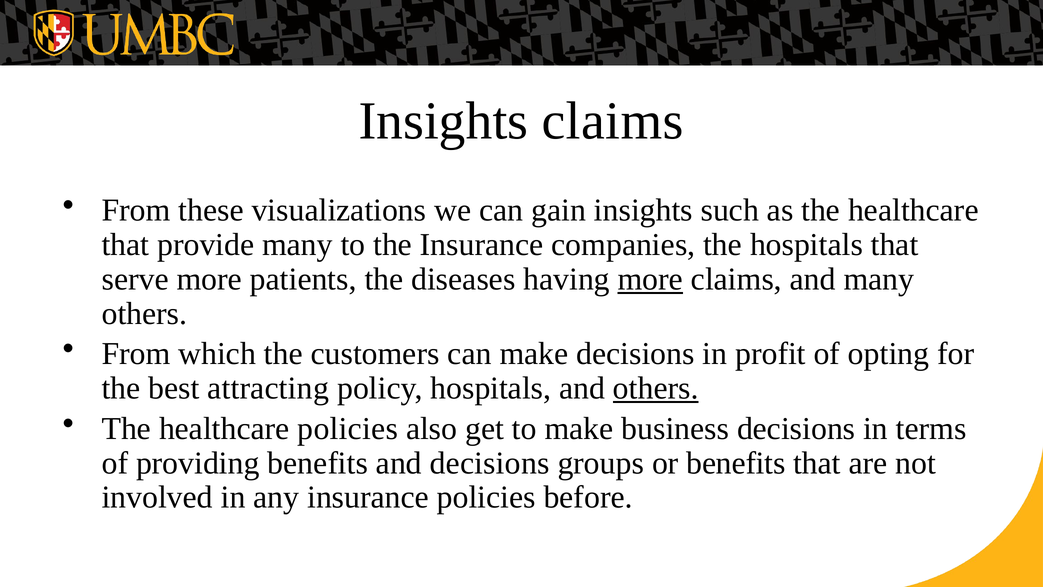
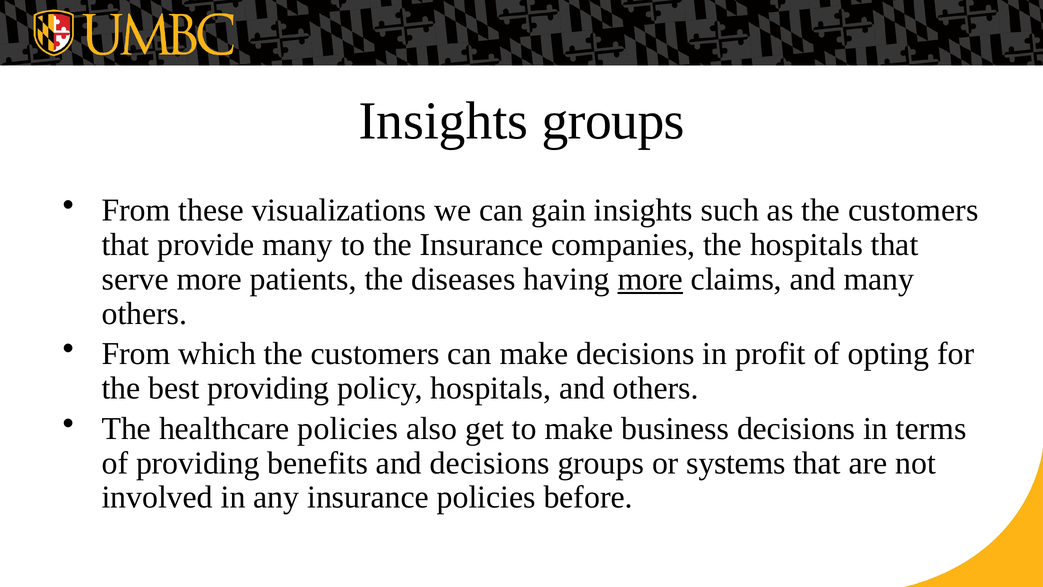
Insights claims: claims -> groups (613, 121)
as the healthcare: healthcare -> customers (913, 210)
best attracting: attracting -> providing (268, 388)
others underline: present -> none (656, 388)
or benefits: benefits -> systems (736, 463)
